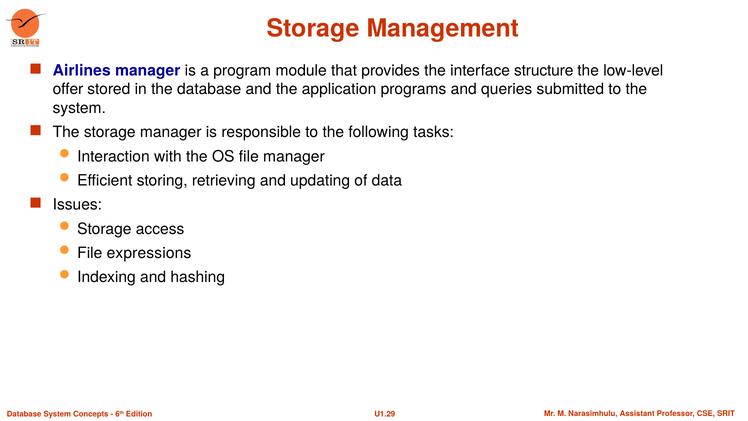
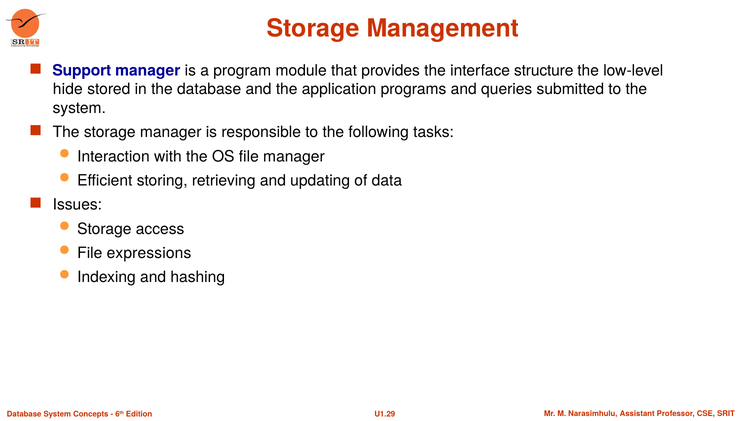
Airlines: Airlines -> Support (82, 71)
offer: offer -> hide (68, 89)
